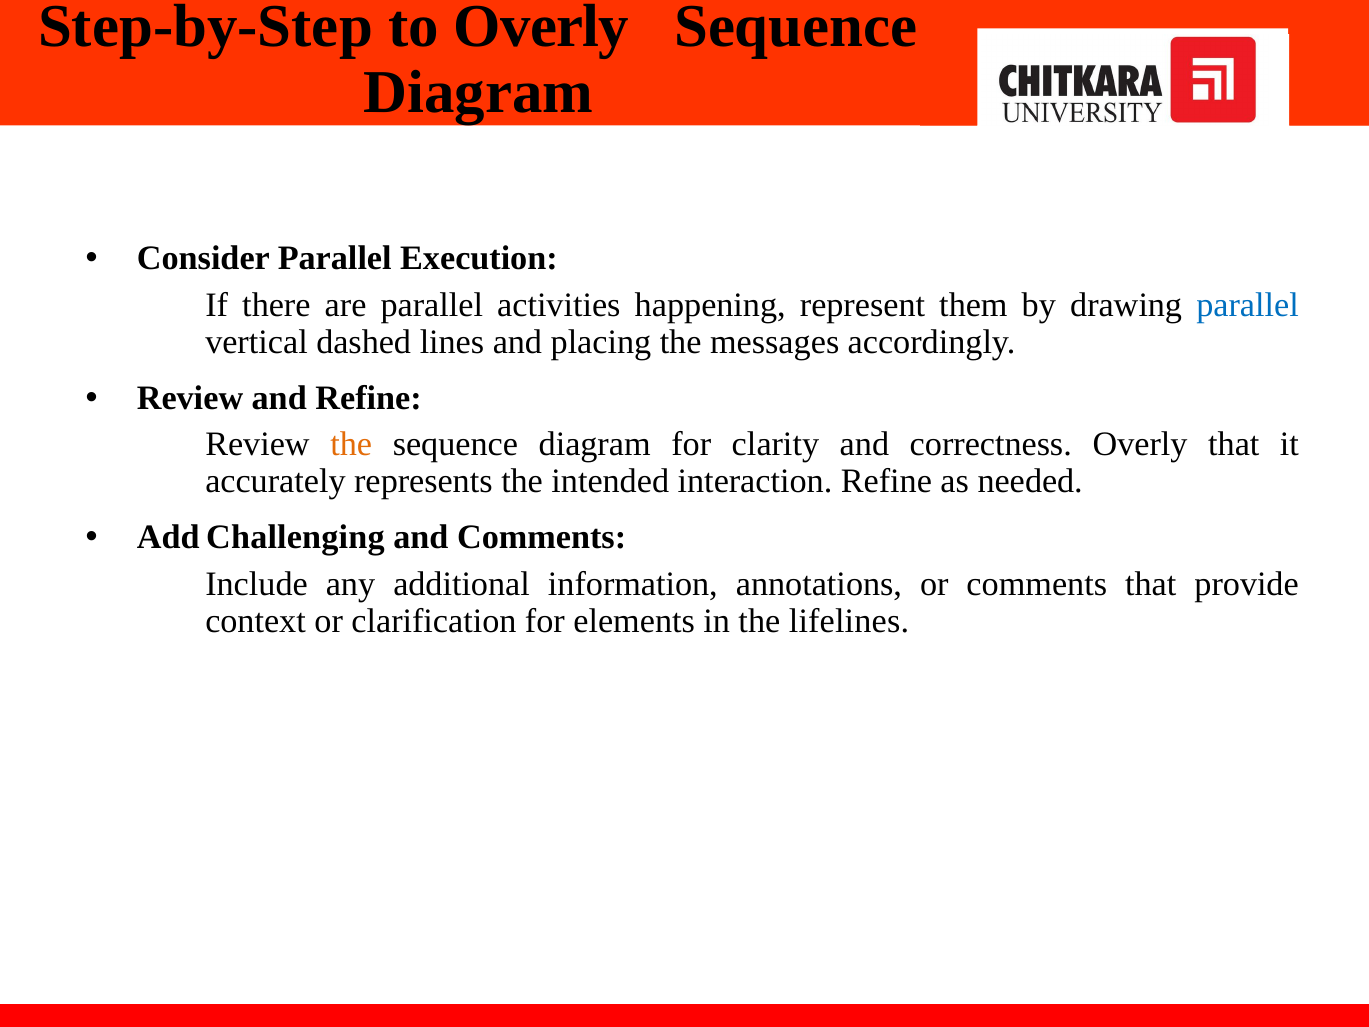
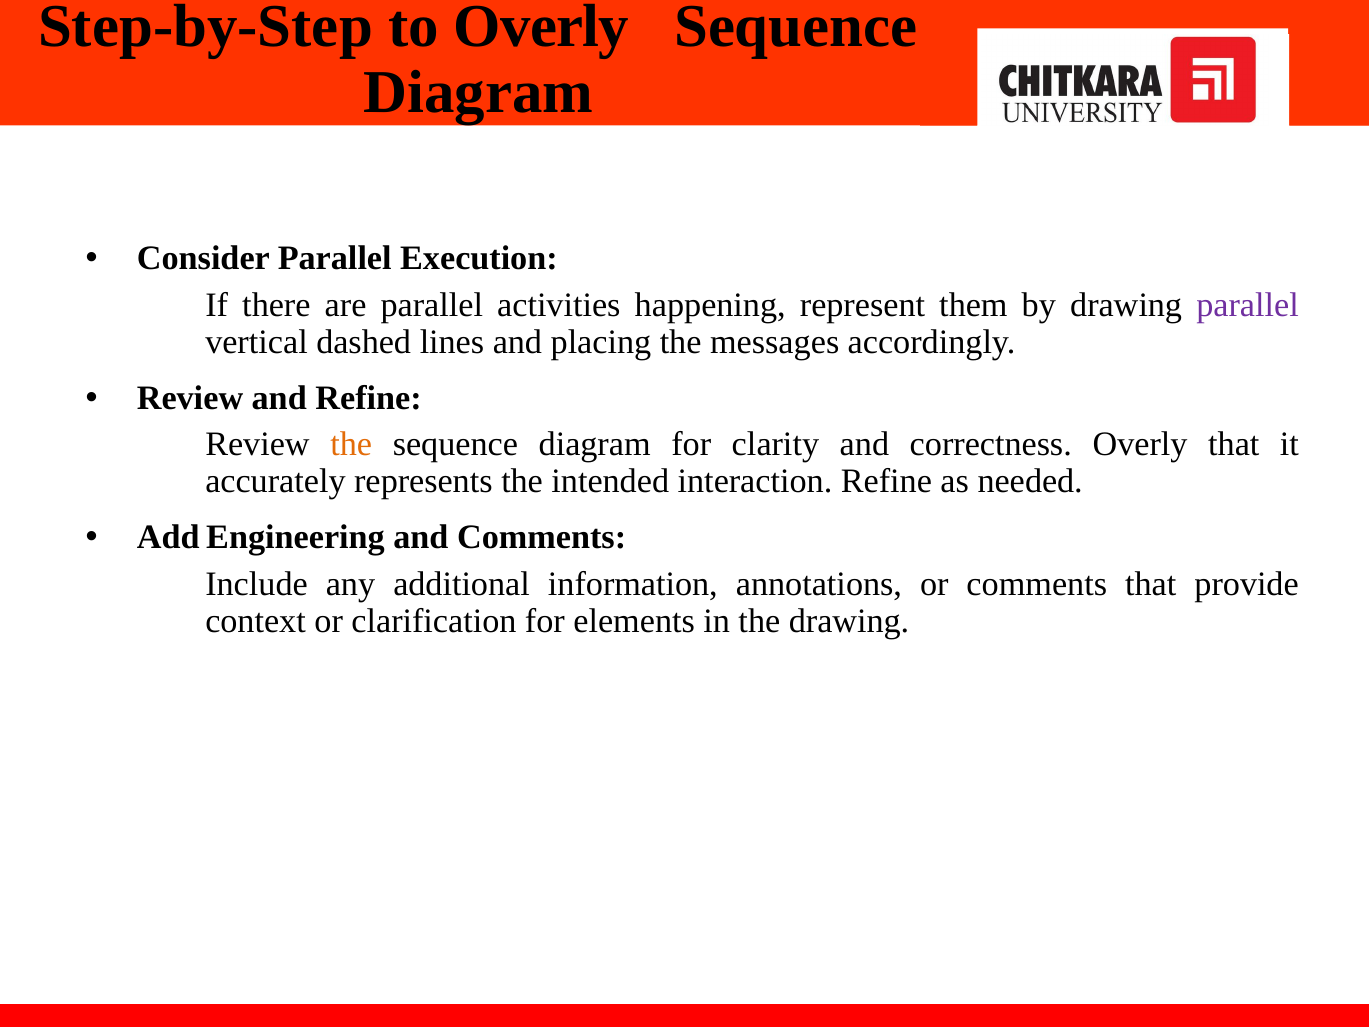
parallel colour: blue -> purple (1248, 305)
Challenging: Challenging -> Engineering (296, 537)
the lifelines: lifelines -> drawing (849, 621)
